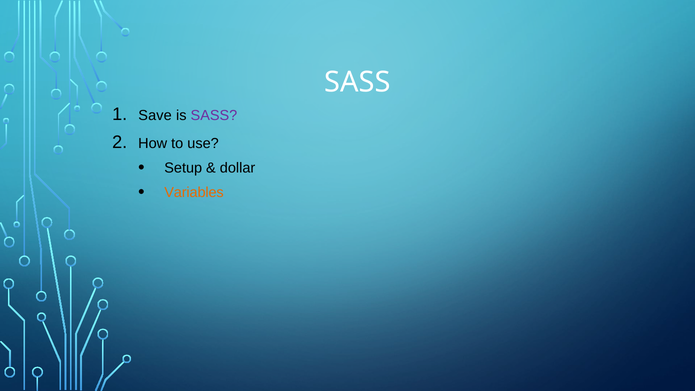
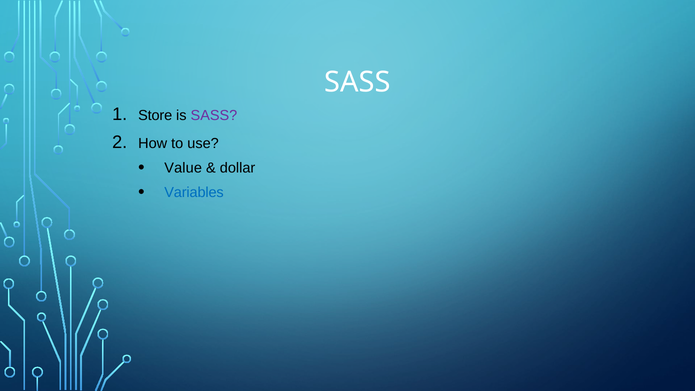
Save: Save -> Store (155, 115)
Setup: Setup -> Value (183, 168)
Variables colour: orange -> blue (194, 192)
